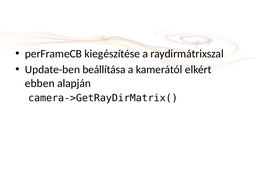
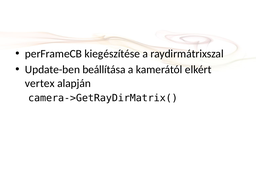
ebben: ebben -> vertex (40, 83)
